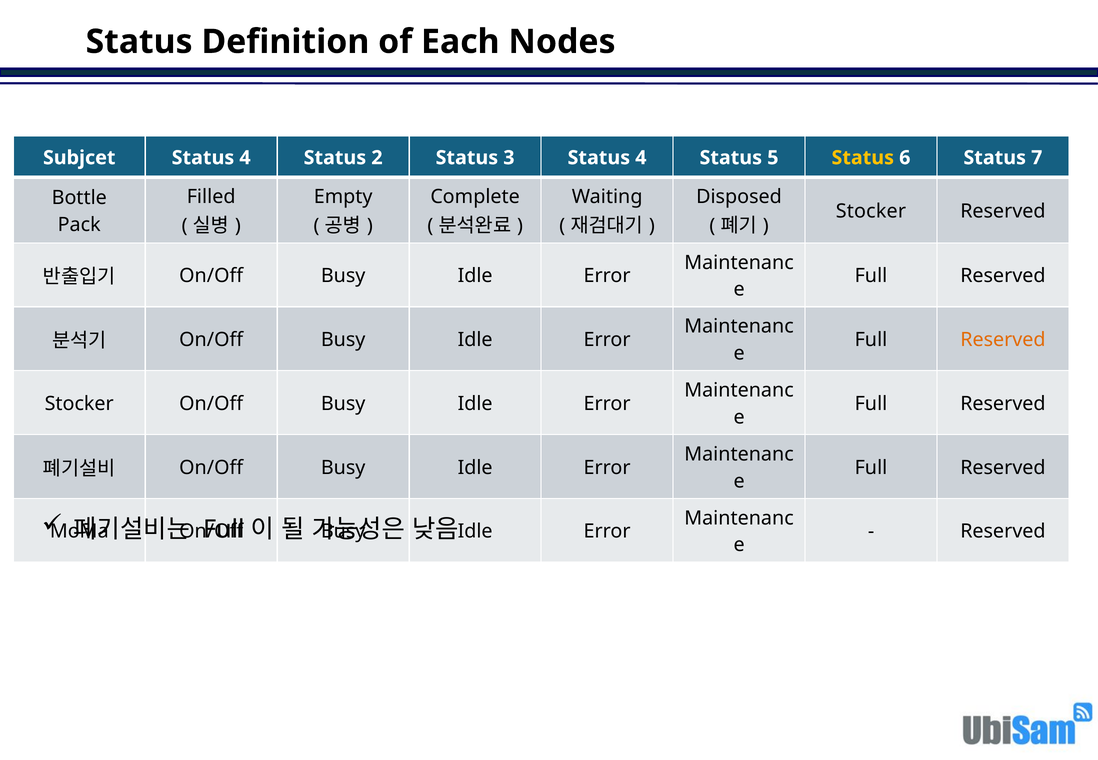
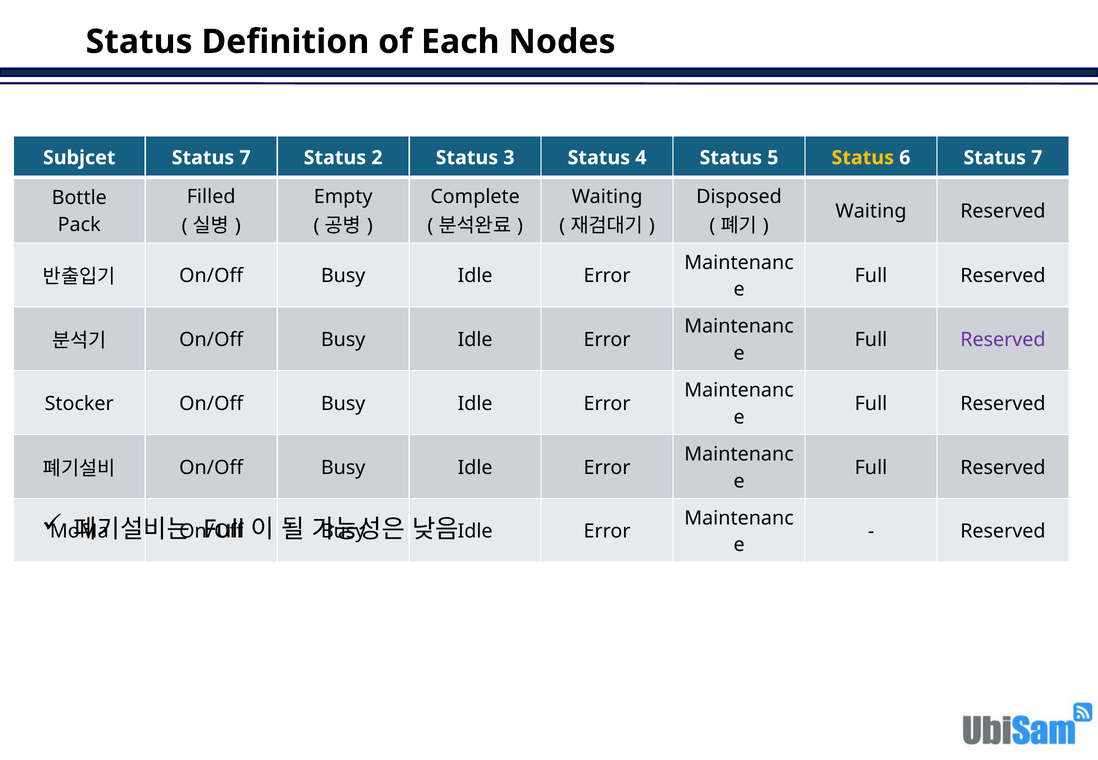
Subjcet Status 4: 4 -> 7 (245, 158)
Stocker: Stocker -> Waiting (871, 211)
Reserved colour: orange -> purple (1003, 340)
